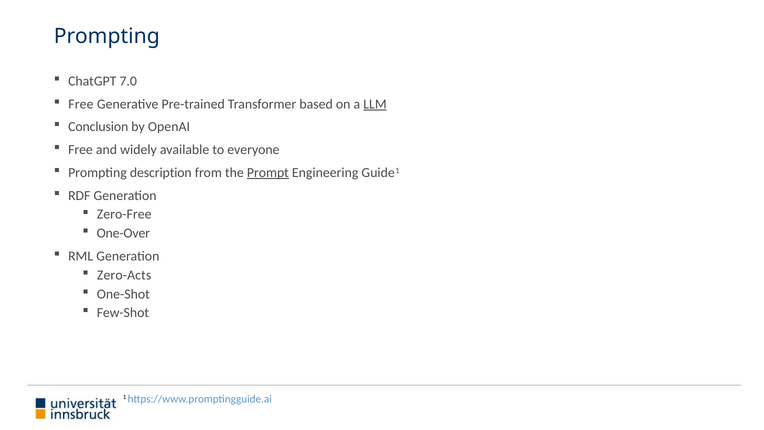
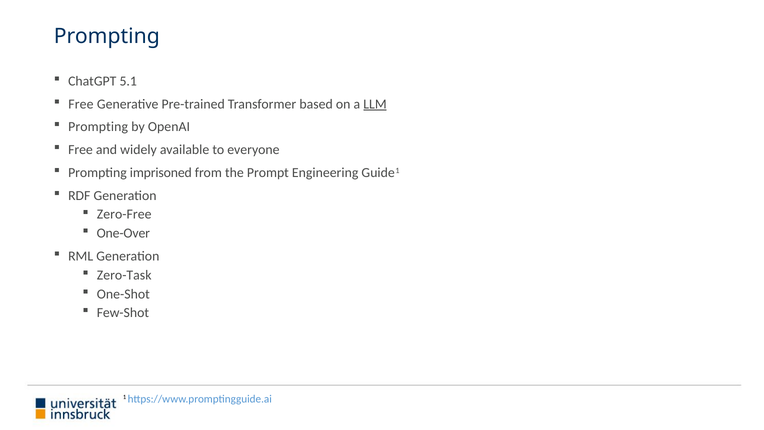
7.0: 7.0 -> 5.1 (128, 81)
Conclusion: Conclusion -> Prompting (98, 127)
description: description -> imprisoned (161, 173)
Prompt underline: present -> none (268, 173)
Zero-Acts: Zero-Acts -> Zero-Task (124, 275)
